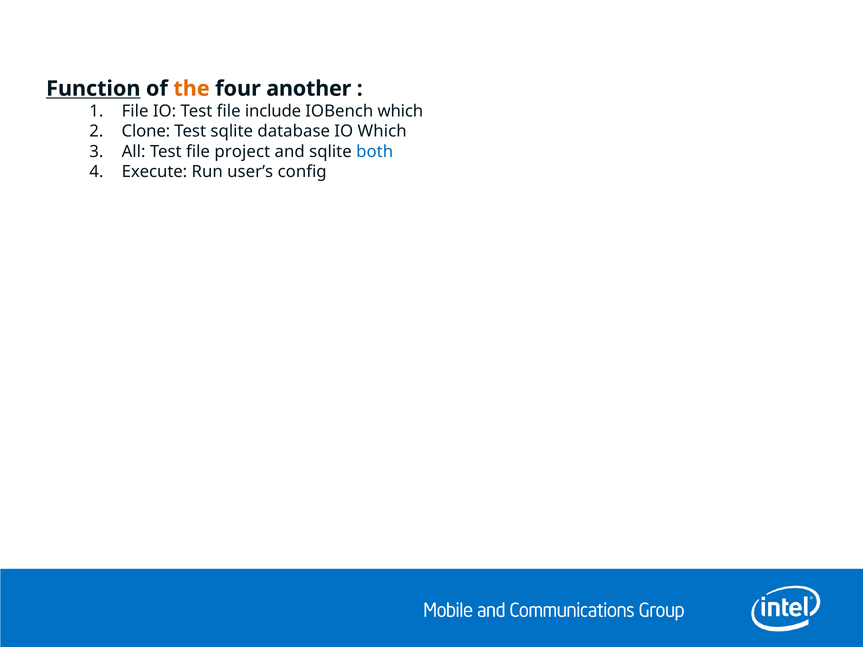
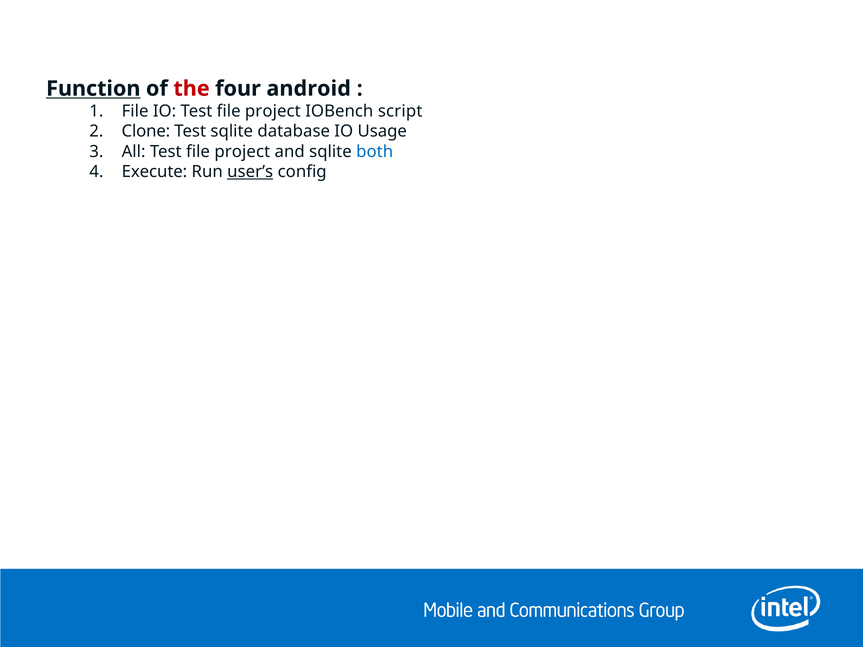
the colour: orange -> red (192, 89)
another: another -> android (309, 89)
IO Test file include: include -> project (273, 111)
IOBench which: which -> script (400, 111)
IO Which: Which -> Usage (382, 131)
user’s underline: none -> present (250, 172)
